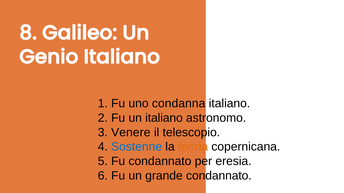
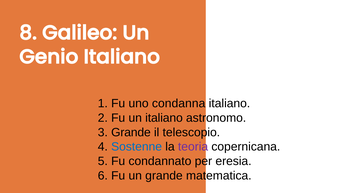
3 Venere: Venere -> Grande (131, 133)
teoria colour: orange -> purple (193, 147)
grande condannato: condannato -> matematica (219, 176)
